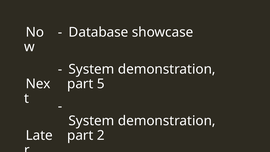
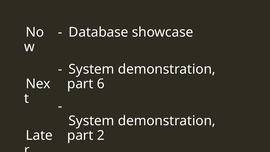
5: 5 -> 6 (101, 84)
